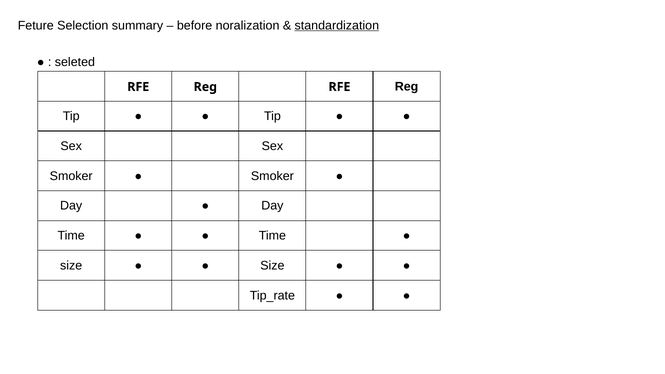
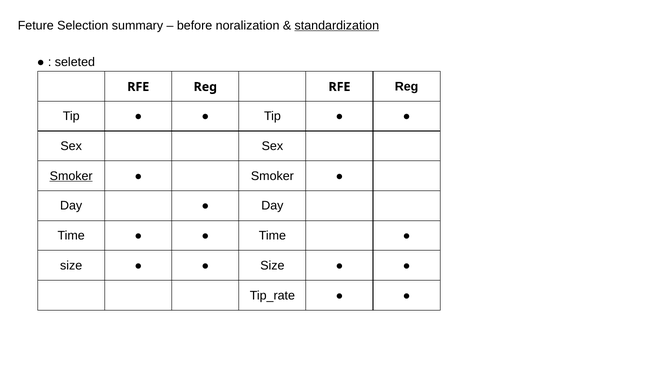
Smoker underline: none -> present (71, 176)
